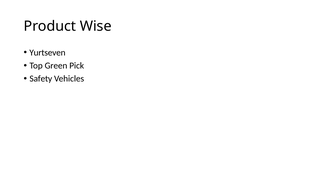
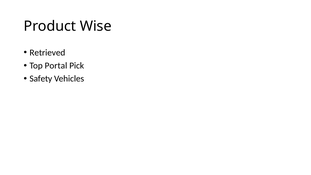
Yurtseven: Yurtseven -> Retrieved (47, 53)
Green: Green -> Portal (56, 66)
